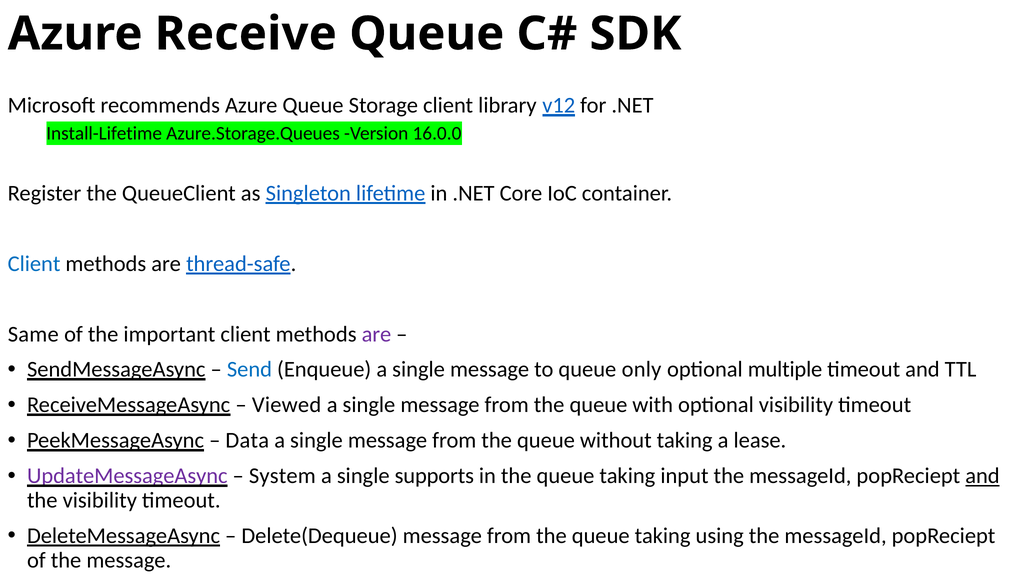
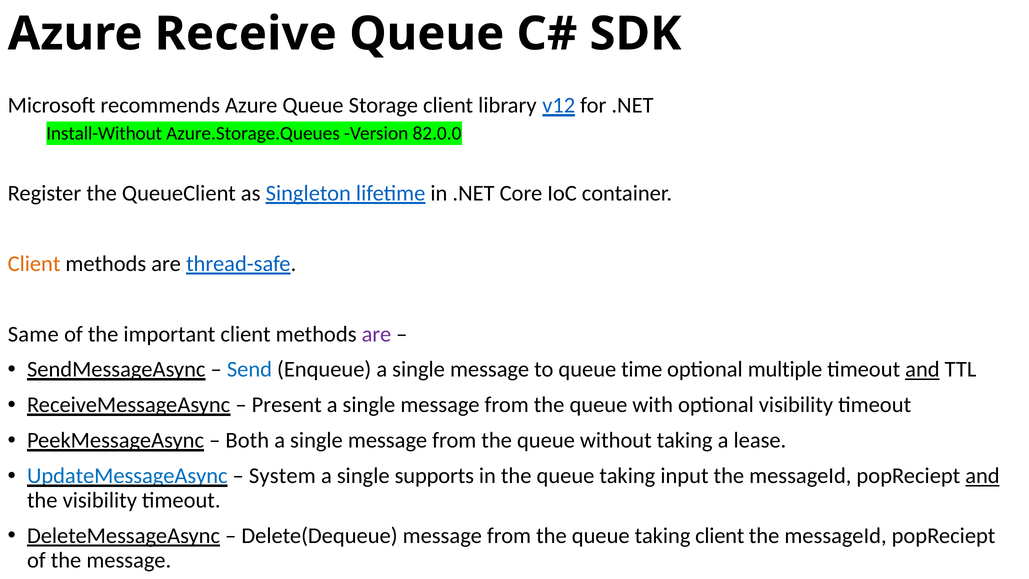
Install-Lifetime: Install-Lifetime -> Install-Without (104, 134)
16.0.0: 16.0.0 -> 82.0.0 (437, 134)
Client colour: blue -> orange (34, 264)
only: only -> time (642, 369)
and underline: none -> present (922, 369)
Viewed: Viewed -> Present (287, 405)
Data: Data -> Both (247, 440)
UpdateMessageAsync colour: purple -> blue (127, 476)
taking using: using -> client (720, 536)
